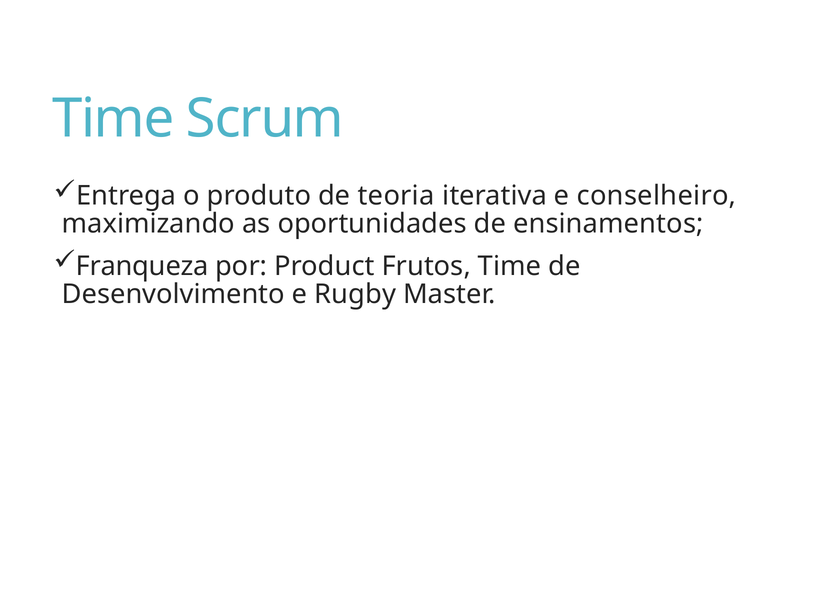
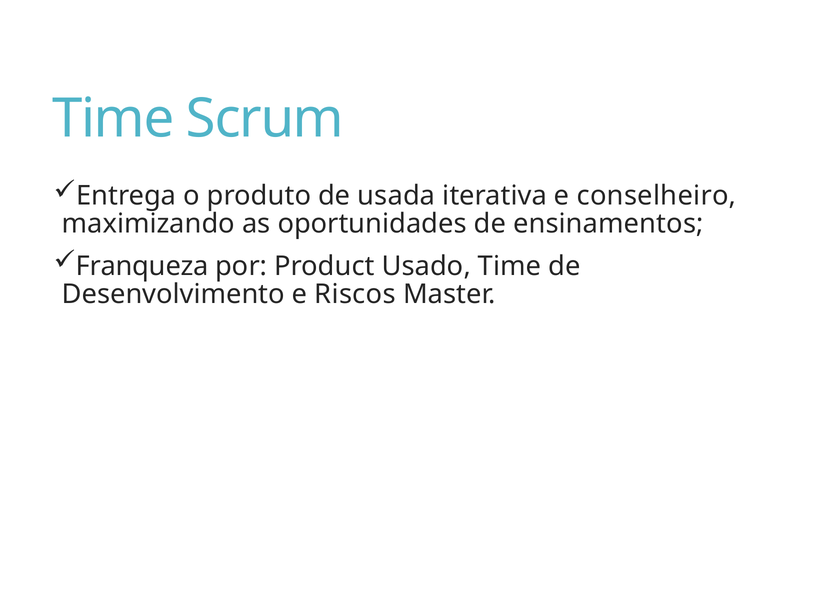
teoria: teoria -> usada (396, 196)
Frutos: Frutos -> Usado (426, 266)
Rugby: Rugby -> Riscos (355, 294)
